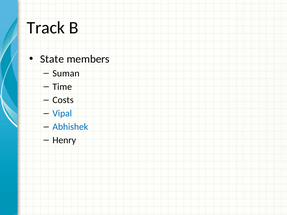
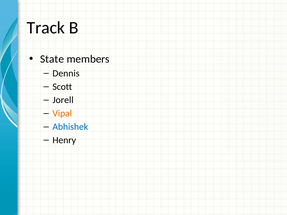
Suman: Suman -> Dennis (66, 73)
Time: Time -> Scott (62, 87)
Costs: Costs -> Jorell (63, 100)
Vipal colour: blue -> orange (62, 114)
